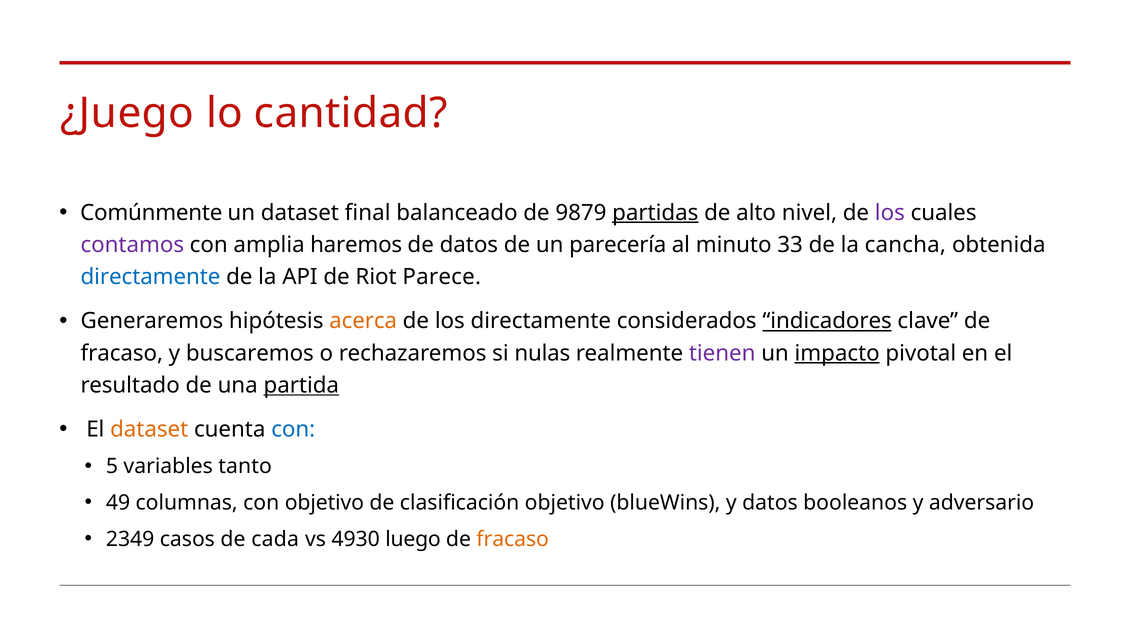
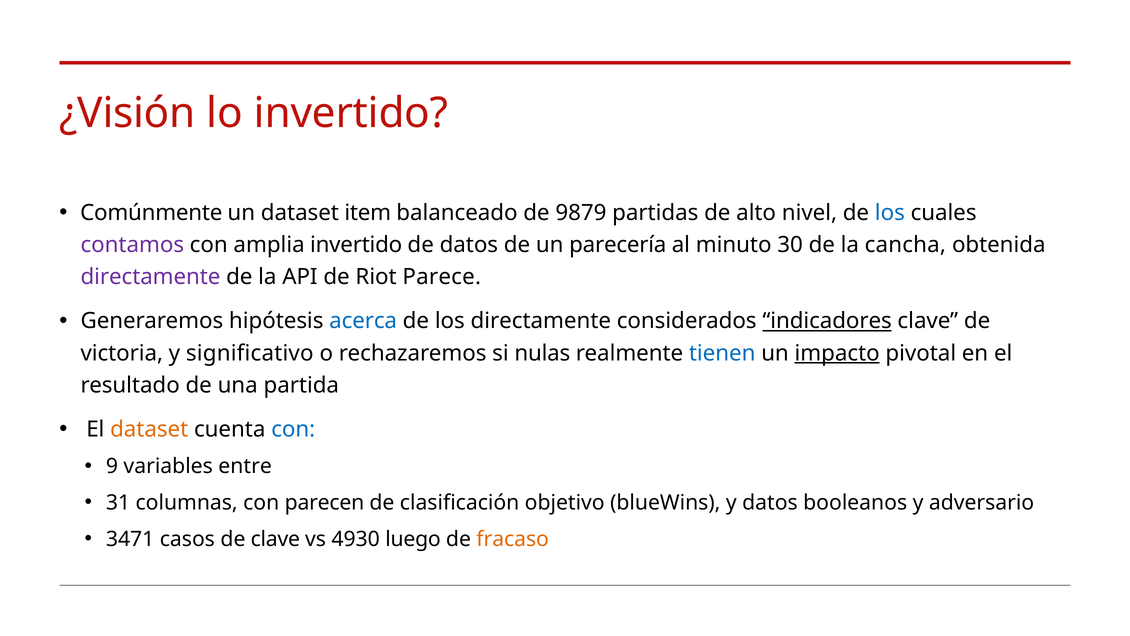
¿Juego: ¿Juego -> ¿Visión (127, 113)
lo cantidad: cantidad -> invertido (351, 113)
final: final -> item (368, 213)
partidas underline: present -> none (655, 213)
los colour: purple -> blue (890, 213)
amplia haremos: haremos -> invertido (356, 245)
33: 33 -> 30 (790, 245)
directamente colour: blue -> purple (150, 277)
acerca colour: orange -> blue (363, 321)
fracaso: fracaso -> victoria (122, 353)
buscaremos: buscaremos -> significativo (250, 353)
tienen colour: purple -> blue (722, 353)
partida underline: present -> none (301, 385)
5: 5 -> 9 (112, 466)
tanto: tanto -> entre (245, 466)
49: 49 -> 31 (118, 503)
con objetivo: objetivo -> parecen (324, 503)
2349: 2349 -> 3471 (130, 539)
de cada: cada -> clave (275, 539)
